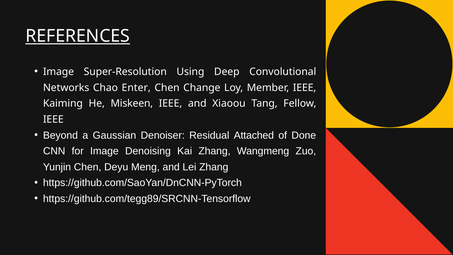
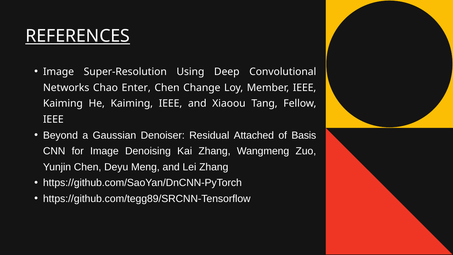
He Miskeen: Miskeen -> Kaiming (132, 103)
Done: Done -> Basis (304, 135)
